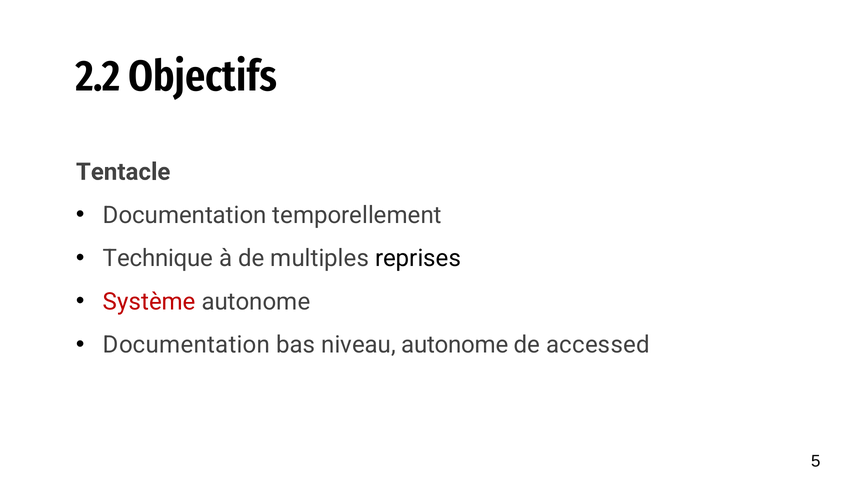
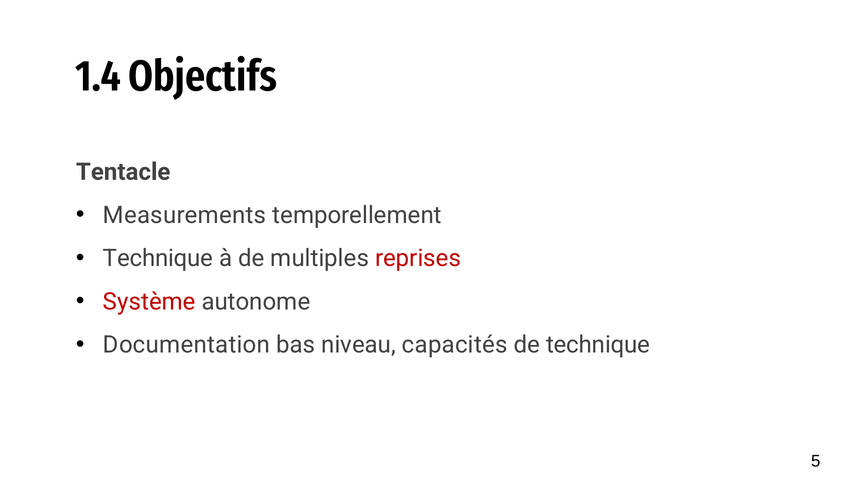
2.2: 2.2 -> 1.4 (98, 77)
Documentation: Documentation -> Measurements (185, 215)
reprises colour: black -> red (418, 259)
niveau autonome: autonome -> capacités (455, 345)
de accessed: accessed -> technique (598, 345)
